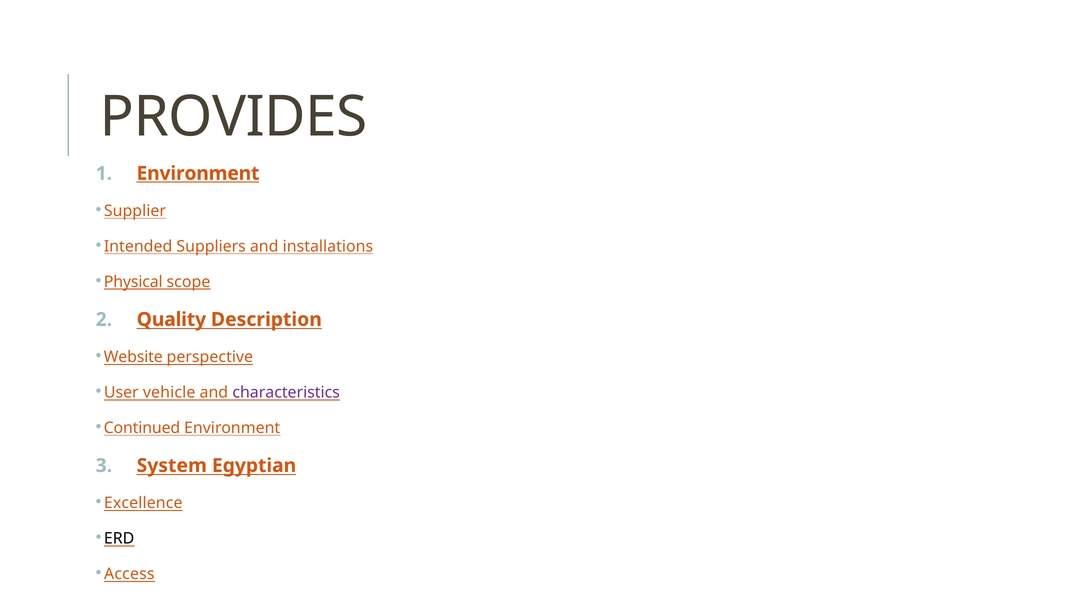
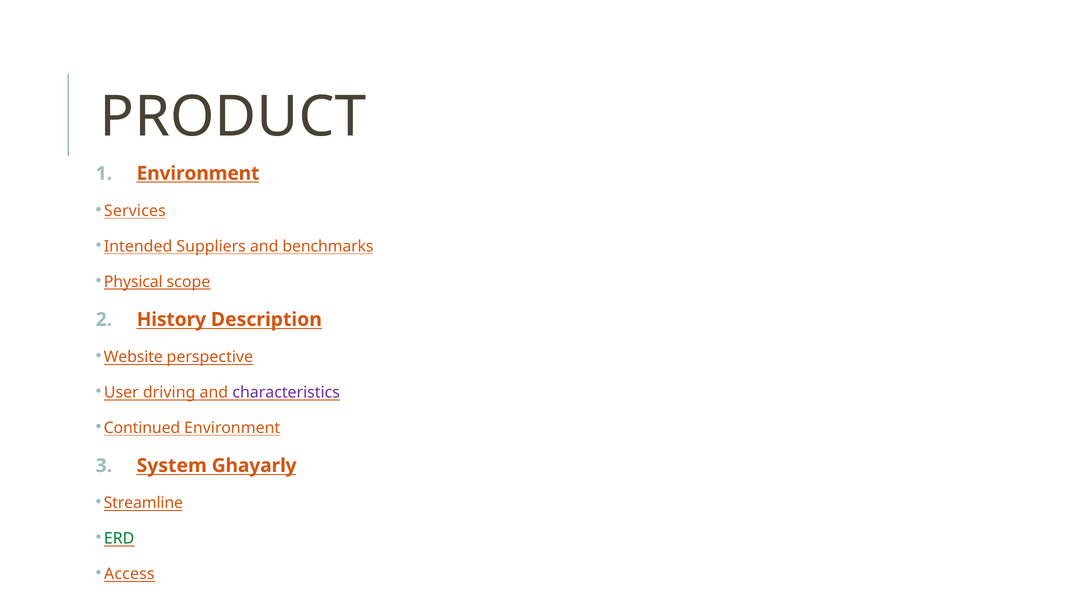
PROVIDES: PROVIDES -> PRODUCT (233, 117)
Supplier: Supplier -> Services (135, 211)
installations: installations -> benchmarks (328, 246)
Quality: Quality -> History (171, 319)
vehicle: vehicle -> driving (169, 392)
Egyptian: Egyptian -> Ghayarly (254, 465)
Excellence: Excellence -> Streamline (143, 503)
ERD colour: black -> green (119, 538)
